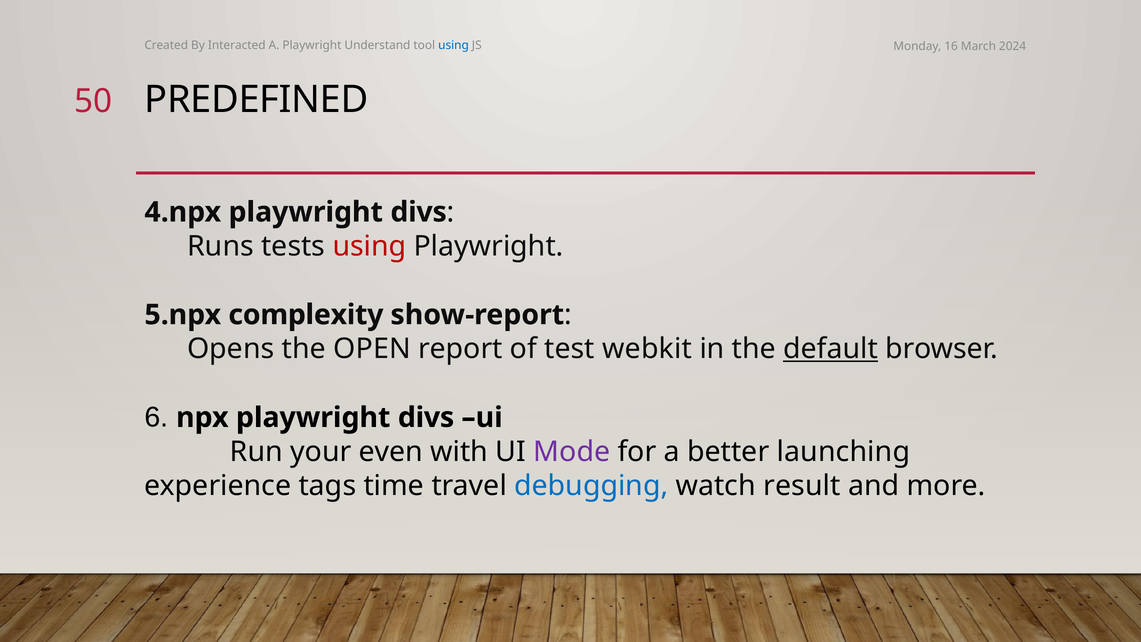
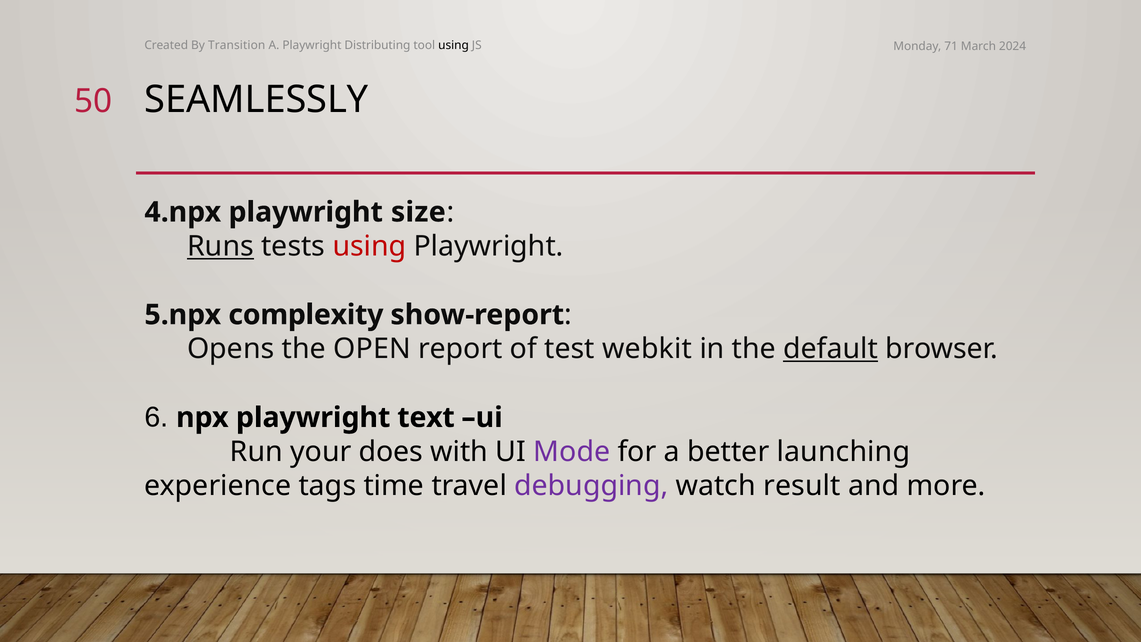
Interacted: Interacted -> Transition (237, 45)
Understand: Understand -> Distributing (377, 45)
using colour: blue -> black (454, 45)
16: 16 -> 71 (951, 46)
PREDEFINED: PREDEFINED -> SEAMLESSLY (256, 100)
divs: divs -> size (418, 212)
Runs underline: none -> present (220, 246)
npx playwright divs: divs -> text (426, 417)
even: even -> does (391, 452)
debugging colour: blue -> purple (591, 486)
